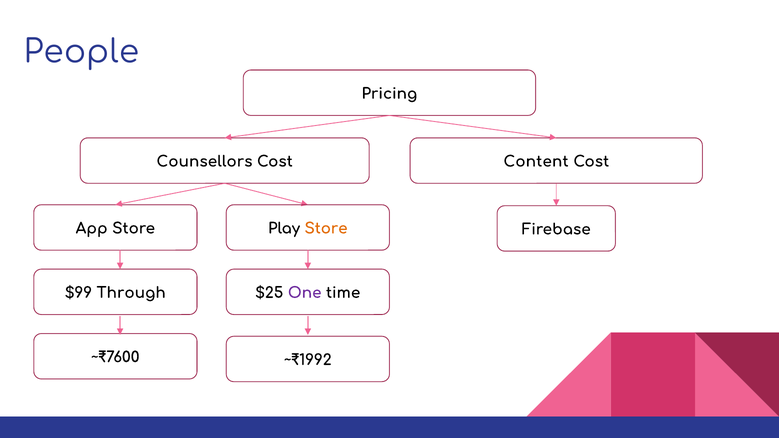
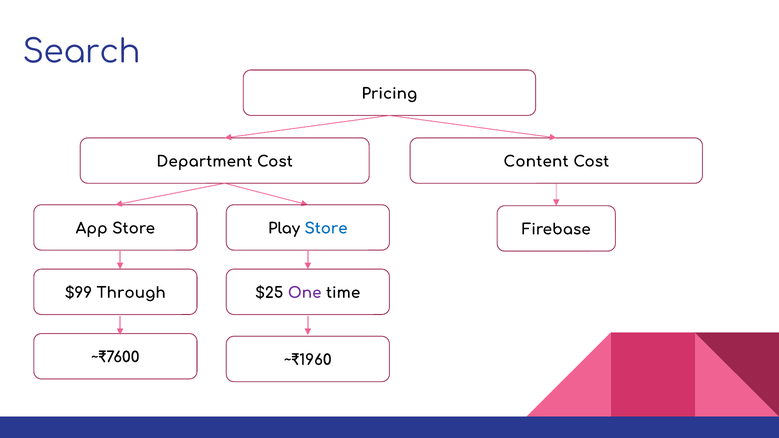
People: People -> Search (82, 52)
Counsellors: Counsellors -> Department (204, 162)
Store colour: orange -> blue (326, 229)
~₹1992: ~₹1992 -> ~₹1960 (308, 360)
